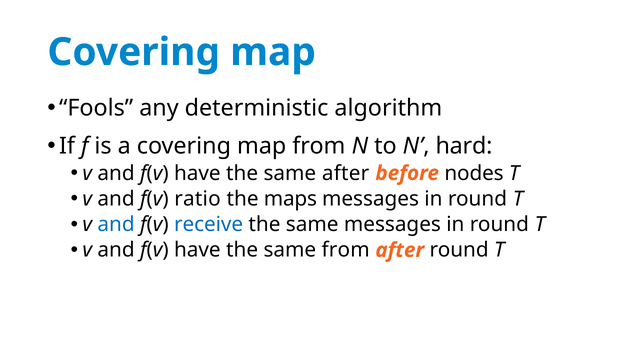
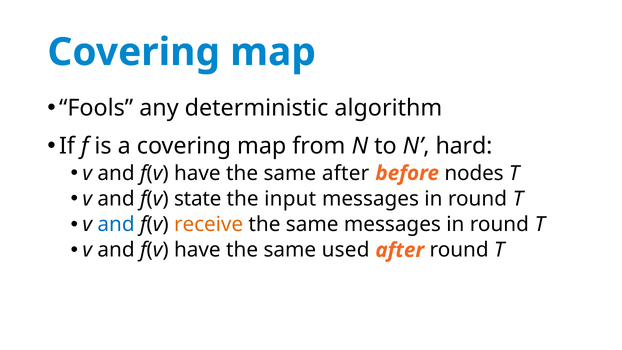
ratio: ratio -> state (198, 199)
maps: maps -> input (290, 199)
receive colour: blue -> orange (209, 224)
same from: from -> used (346, 250)
